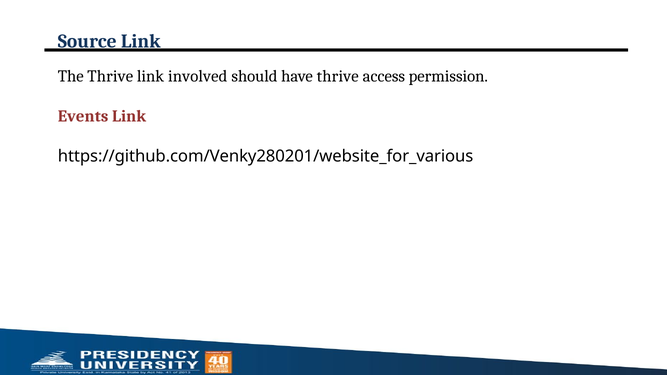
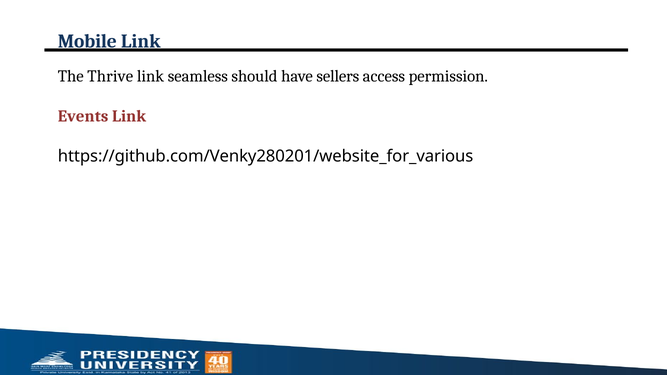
Source: Source -> Mobile (87, 41)
involved: involved -> seamless (198, 76)
have thrive: thrive -> sellers (338, 76)
